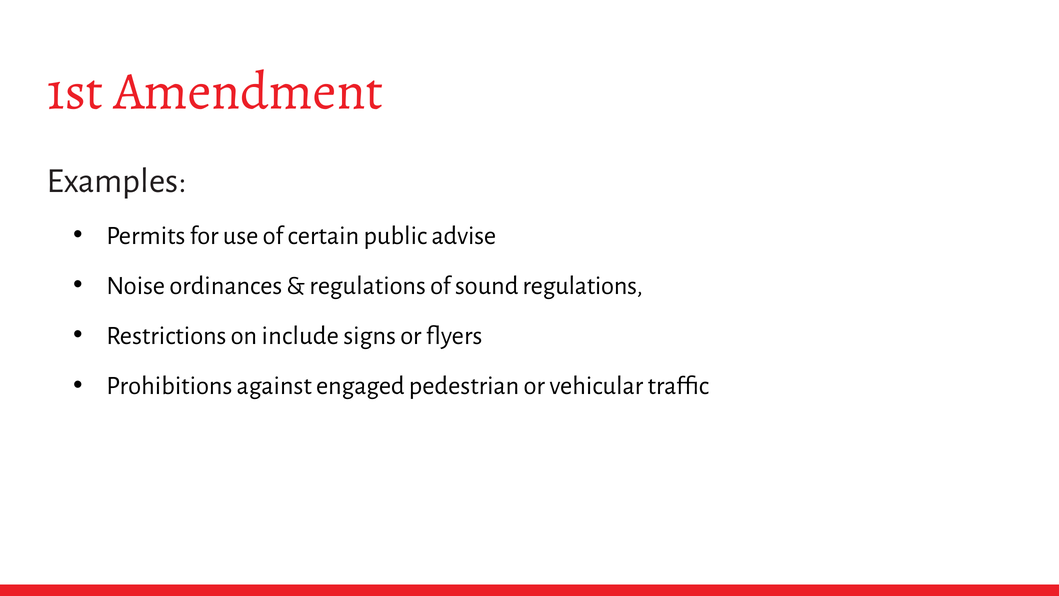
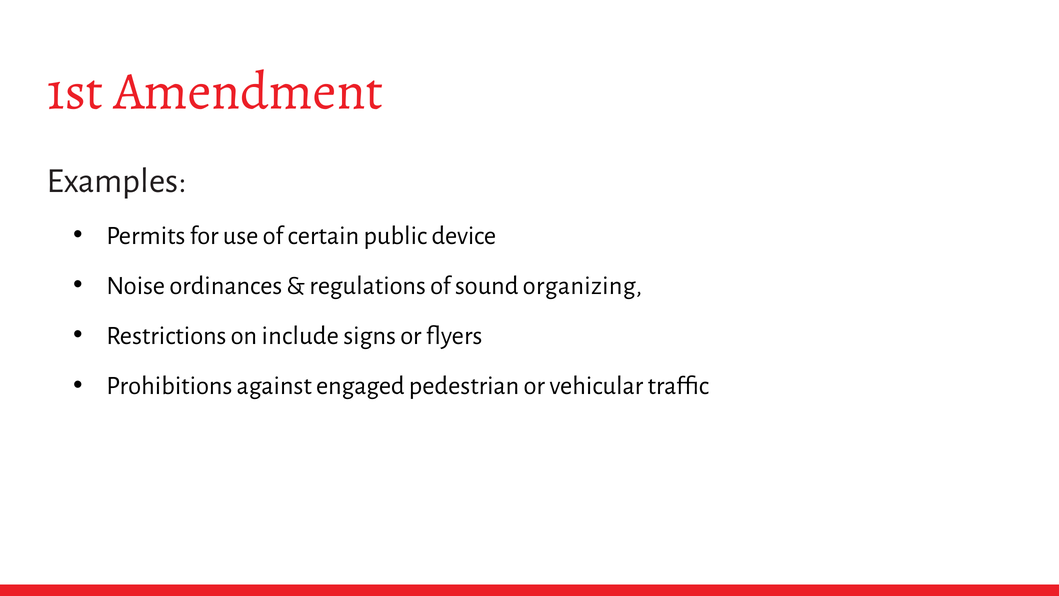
advise: advise -> device (464, 235)
sound regulations: regulations -> organizing (582, 285)
